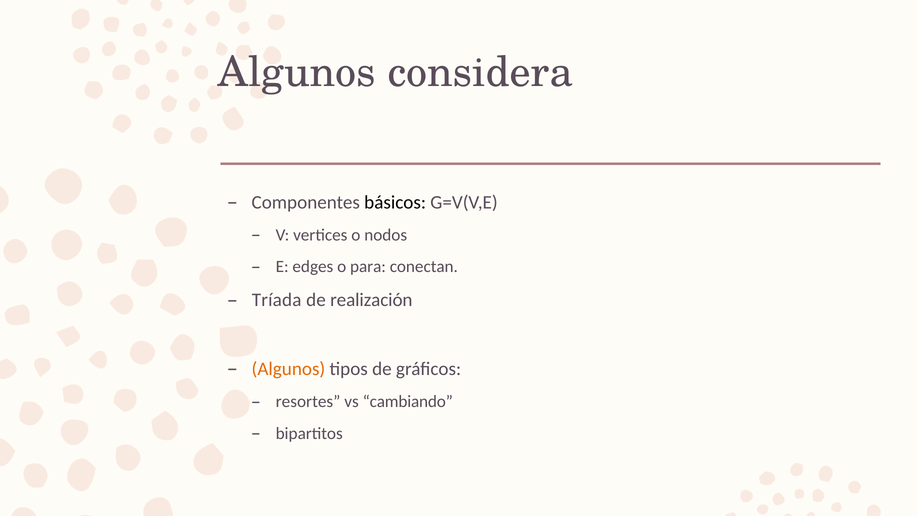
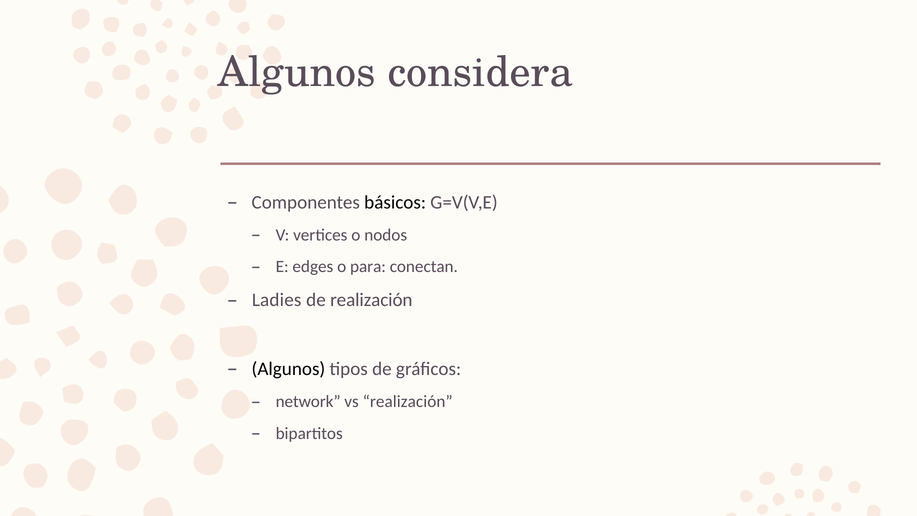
Tríada: Tríada -> Ladies (277, 300)
Algunos colour: orange -> black (288, 369)
resortes: resortes -> network (308, 401)
vs cambiando: cambiando -> realización (408, 401)
